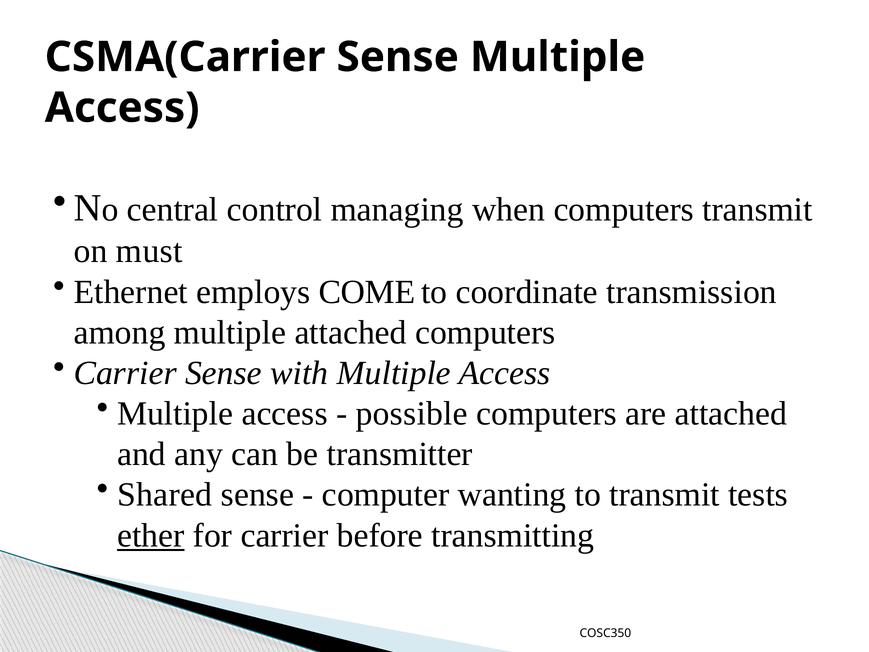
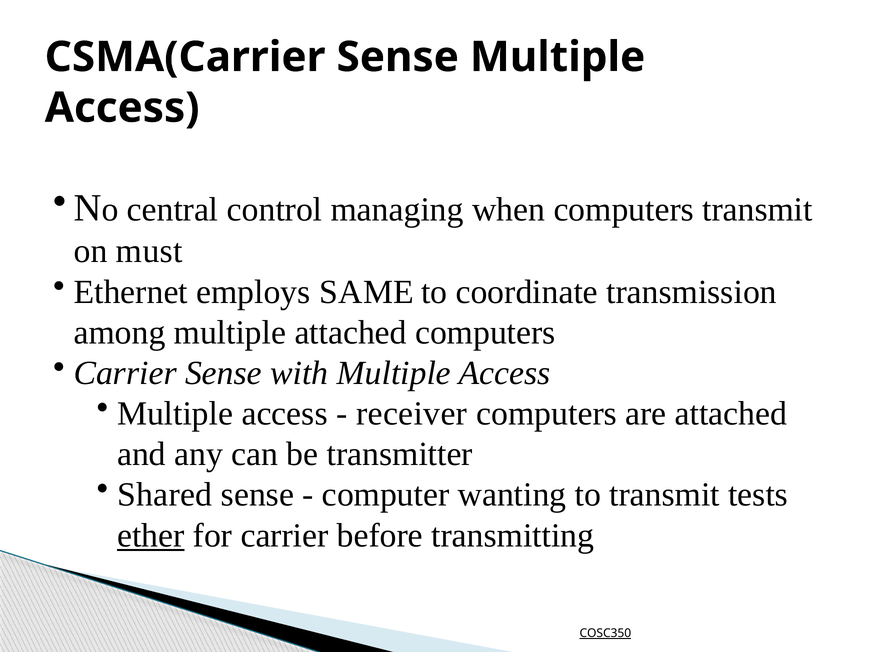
COME: COME -> SAME (367, 292)
possible: possible -> receiver (412, 413)
COSC350 underline: none -> present (605, 633)
